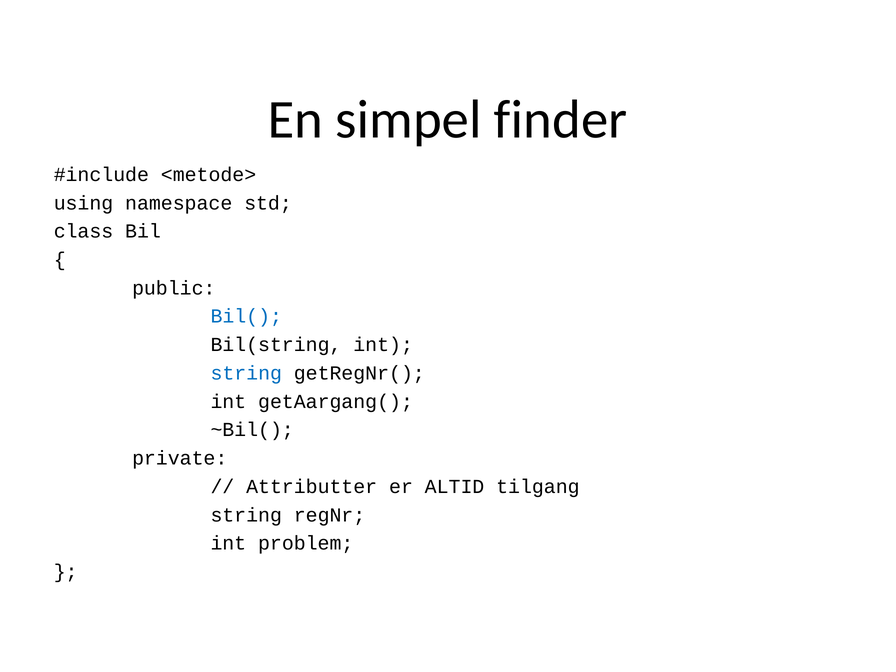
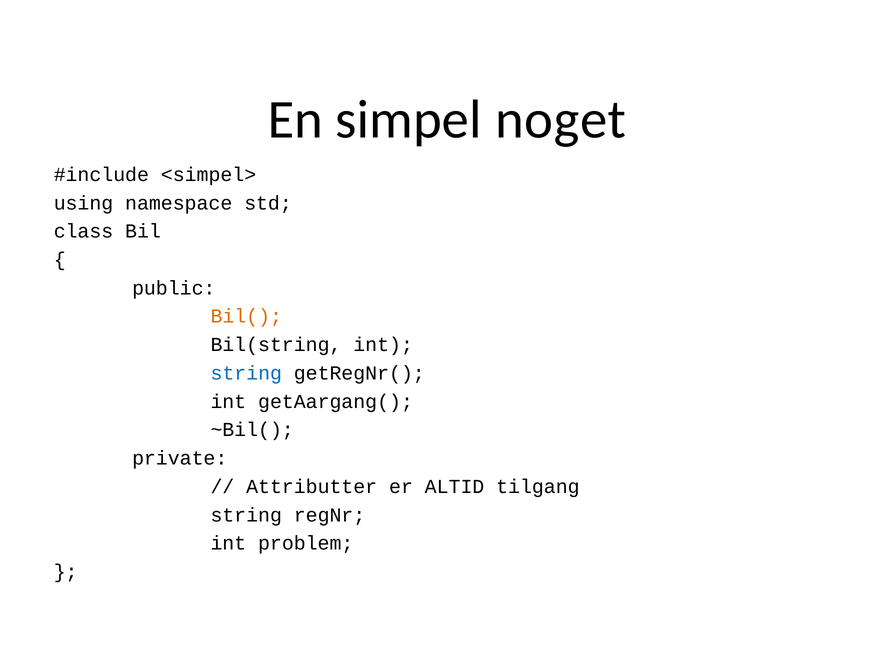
finder: finder -> noget (561, 120)
<metode>: <metode> -> <simpel> (209, 175)
Bil( colour: blue -> orange (246, 316)
